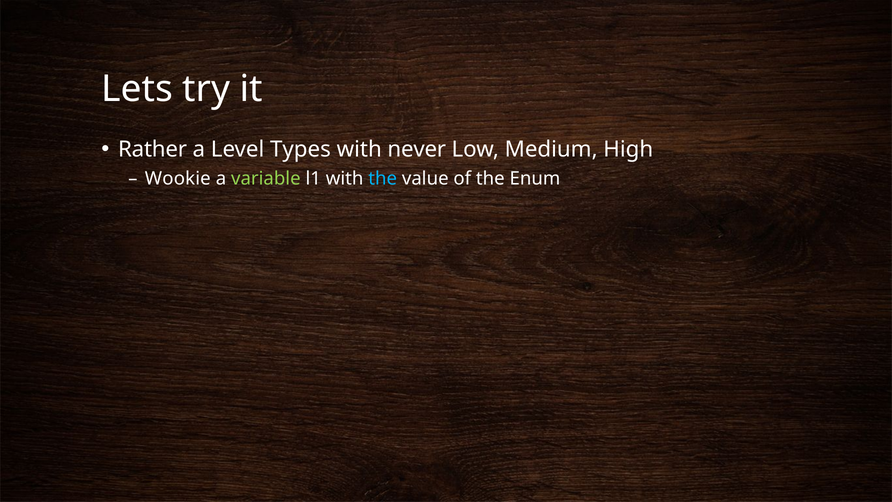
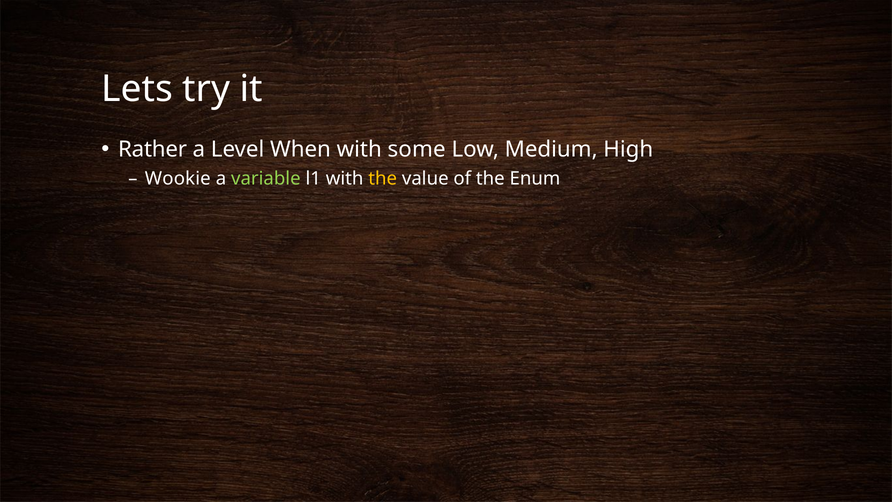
Types: Types -> When (300, 149)
never: never -> some (417, 149)
the colour: light blue -> yellow (383, 179)
